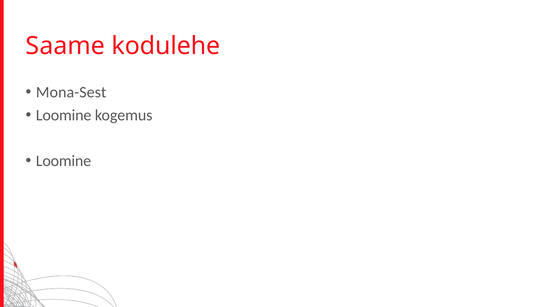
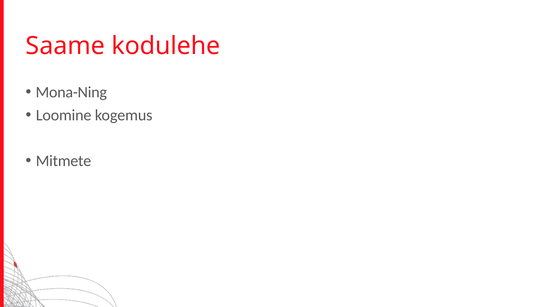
Mona-Sest: Mona-Sest -> Mona-Ning (71, 92)
Loomine: Loomine -> Mitmete (63, 161)
